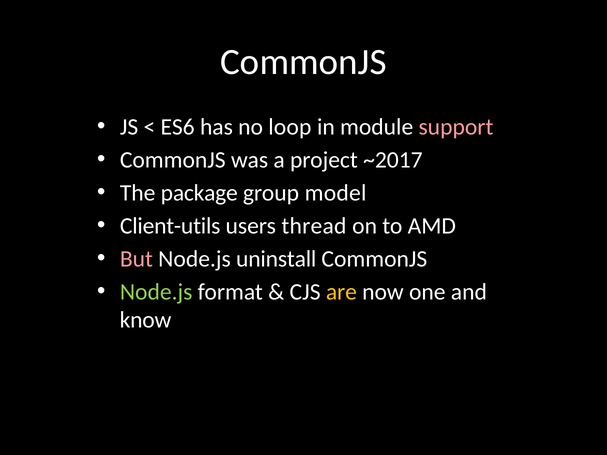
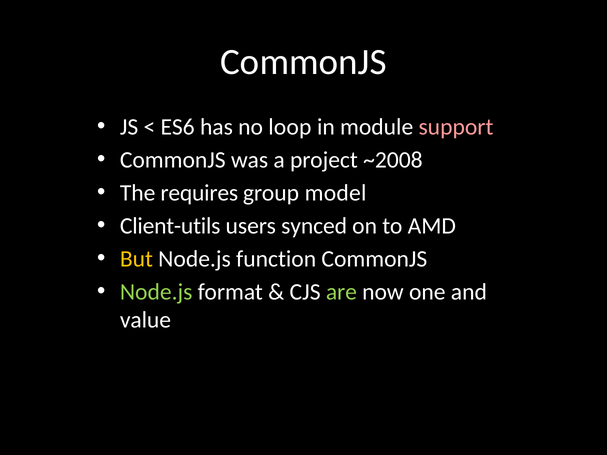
~2017: ~2017 -> ~2008 (393, 160)
package: package -> requires (199, 193)
thread: thread -> synced (314, 226)
But colour: pink -> yellow (136, 259)
uninstall: uninstall -> function (276, 259)
are colour: yellow -> light green (341, 292)
know: know -> value (145, 320)
